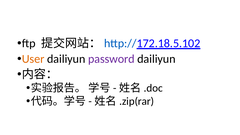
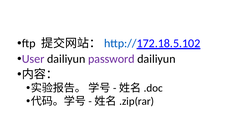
User colour: orange -> purple (33, 59)
